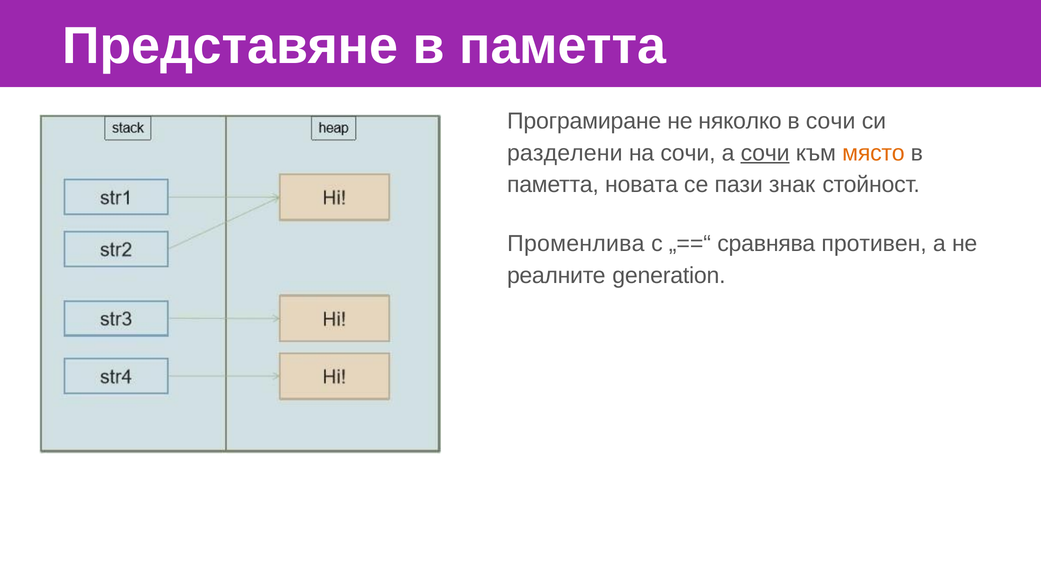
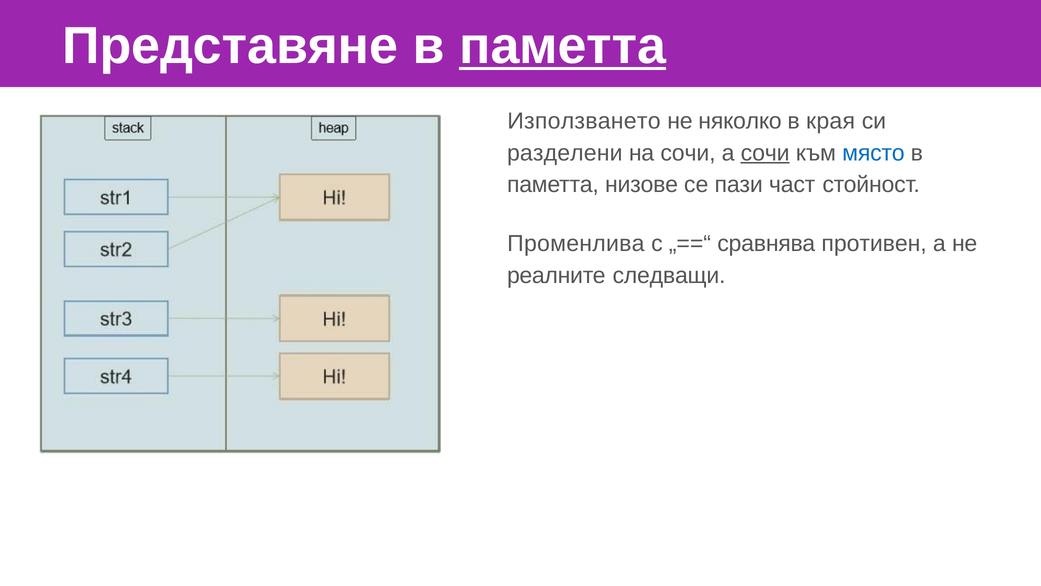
паметта underline: none -> present (563, 46)
Програмиране: Програмиране -> Използването (584, 121)
в сочи: сочи -> края (831, 121)
място colour: orange -> blue (873, 153)
новата: новата -> низове (642, 184)
знак: знак -> част (792, 184)
generation: generation -> следващи (669, 275)
